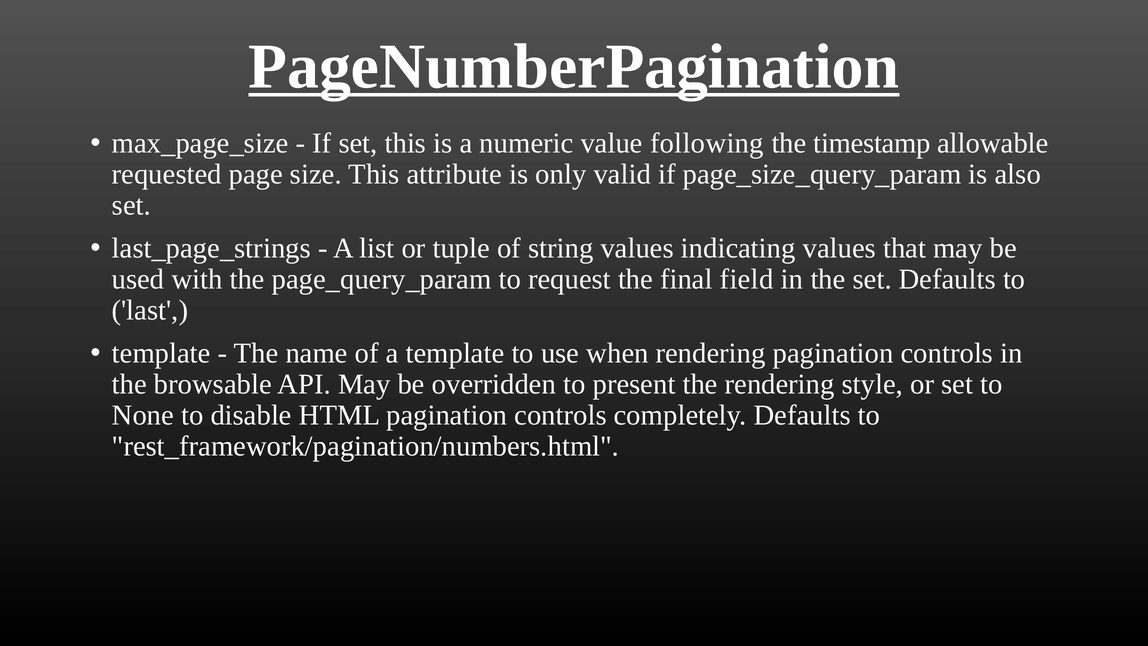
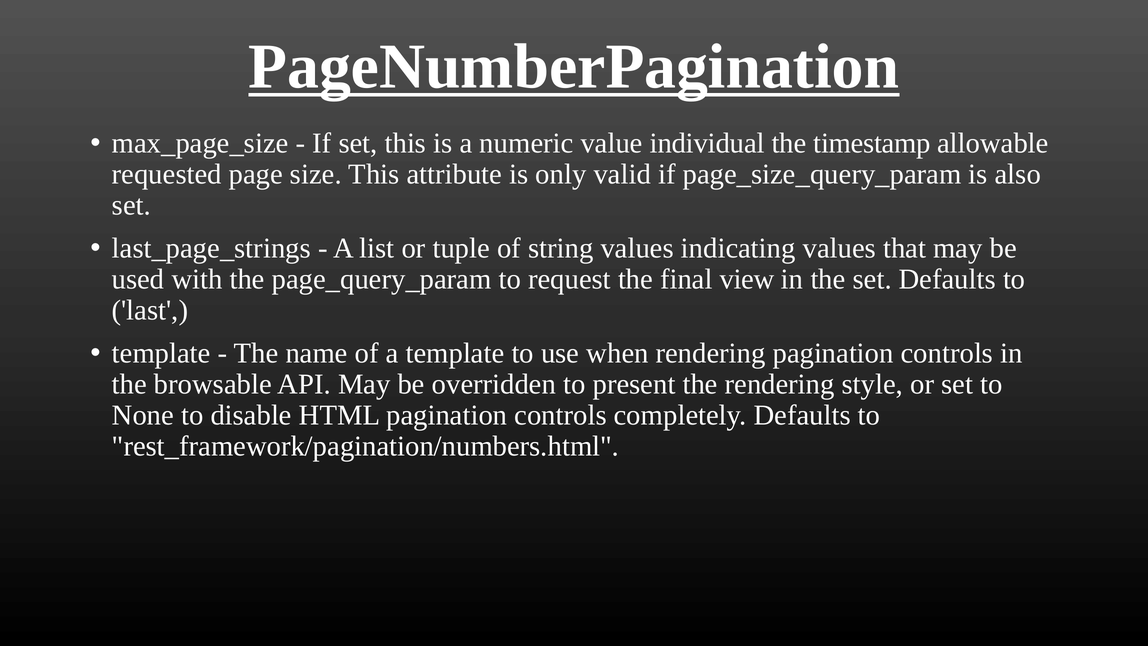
following: following -> individual (707, 143)
field: field -> view (747, 279)
